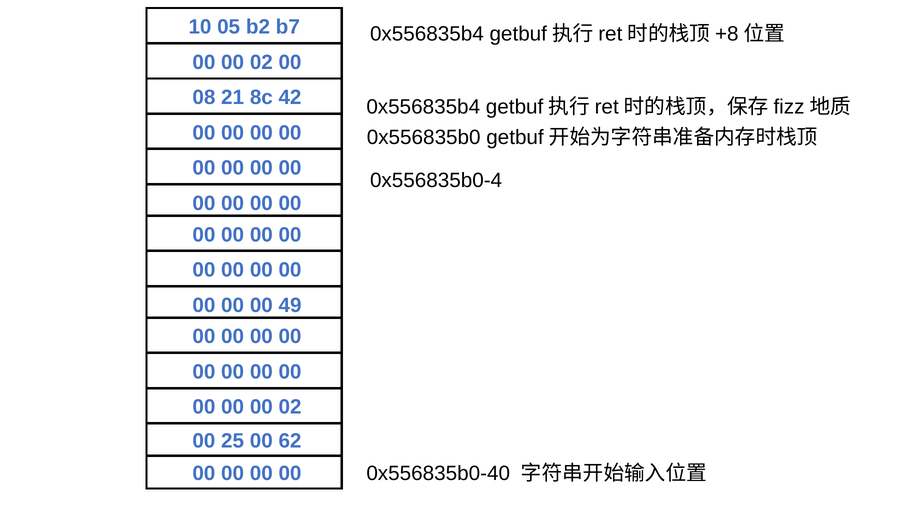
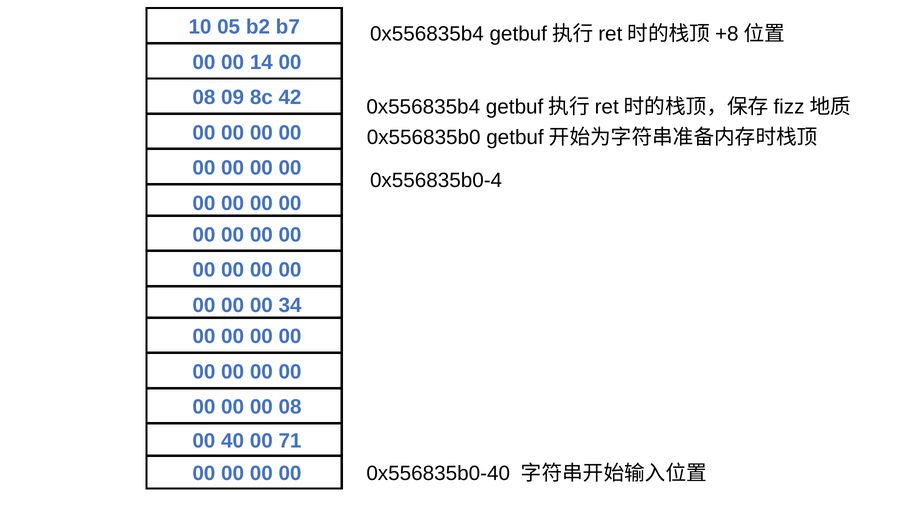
02: 02 -> 14 (261, 62)
21: 21 -> 09 (233, 98)
49: 49 -> 34 (290, 305)
00 00 00 02: 02 -> 08 (290, 407)
25: 25 -> 40 (233, 441)
62: 62 -> 71 (290, 441)
